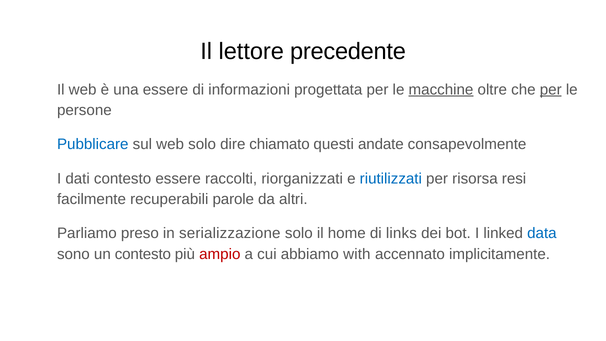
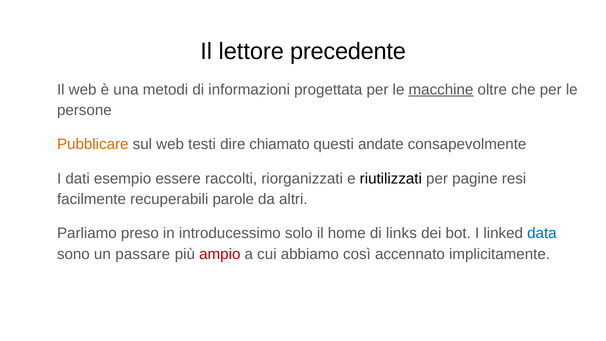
una essere: essere -> metodi (166, 90)
per underline: present -> none (551, 90)
Pubblicare colour: blue -> orange (93, 144)
web solo: solo -> testi (202, 144)
dati contesto: contesto -> esempio (123, 179)
riutilizzati colour: blue -> black (391, 179)
risorsa: risorsa -> pagine (475, 179)
serializzazione: serializzazione -> introducessimo (230, 233)
un contesto: contesto -> passare (143, 254)
with: with -> così (357, 254)
